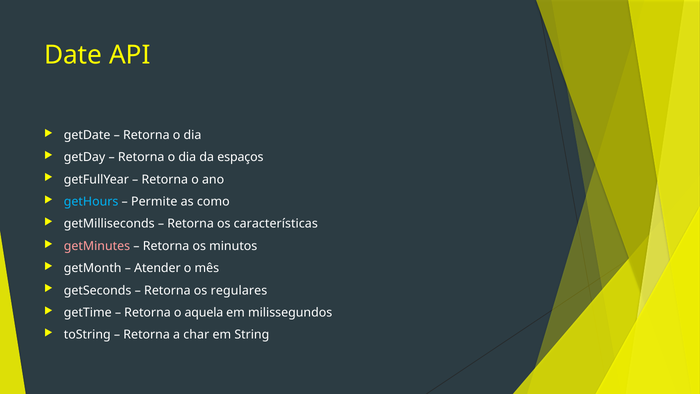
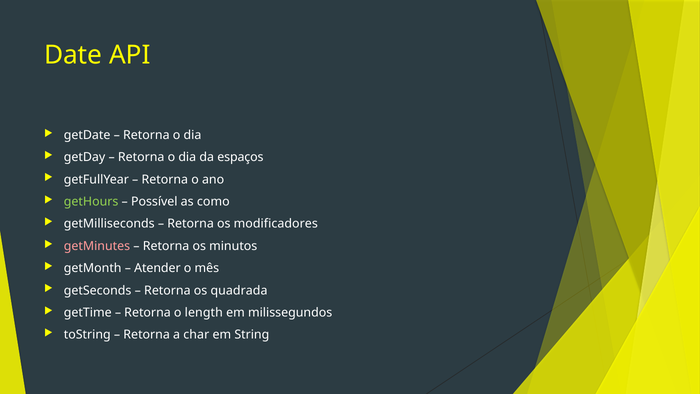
getHours colour: light blue -> light green (91, 202)
Permite: Permite -> Possível (154, 202)
características: características -> modificadores (276, 224)
regulares: regulares -> quadrada (239, 290)
aquela: aquela -> length (204, 312)
